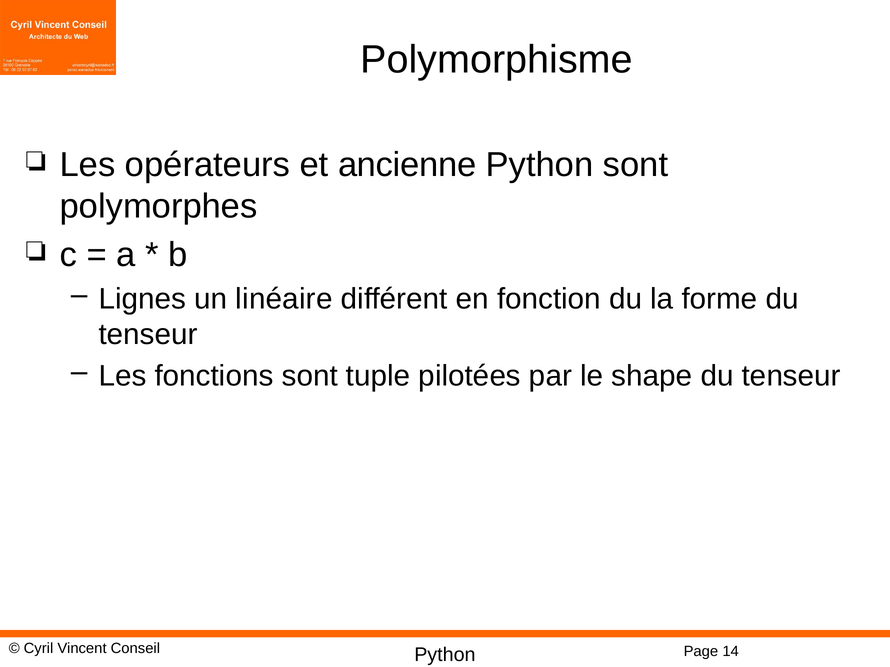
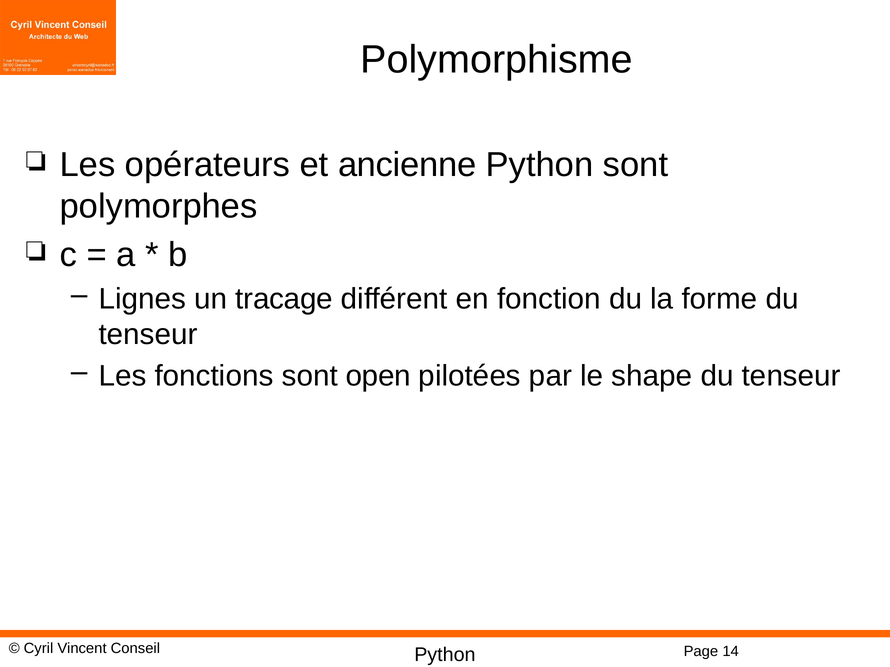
linéaire: linéaire -> tracage (284, 299)
tuple: tuple -> open (378, 376)
